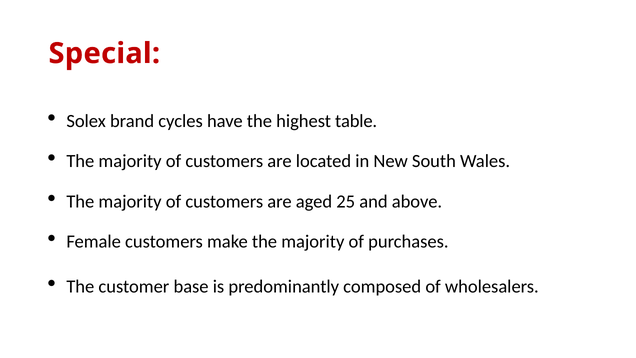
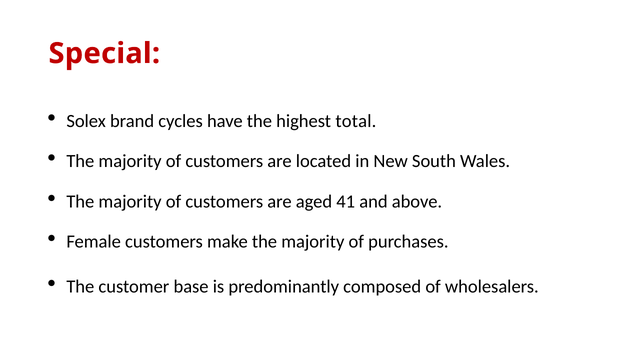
table: table -> total (356, 121)
25: 25 -> 41 (346, 201)
